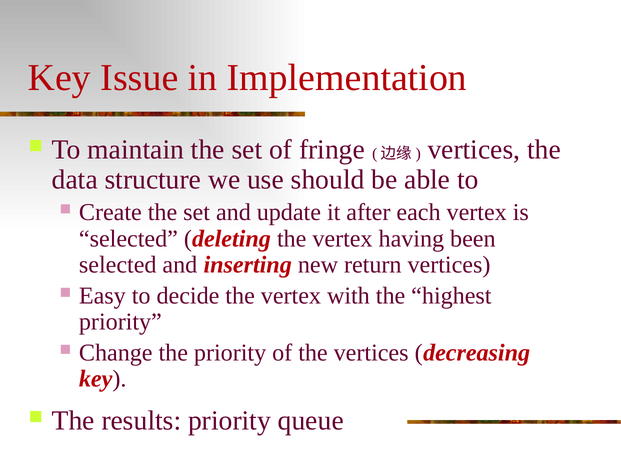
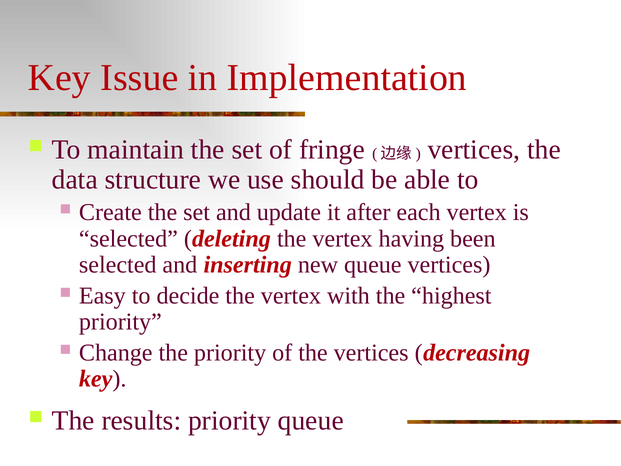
new return: return -> queue (373, 265)
